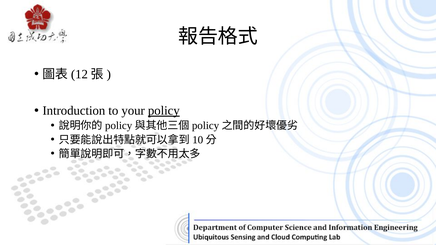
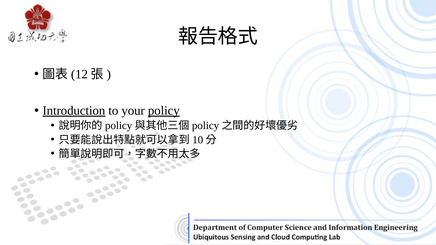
Introduction underline: none -> present (74, 111)
